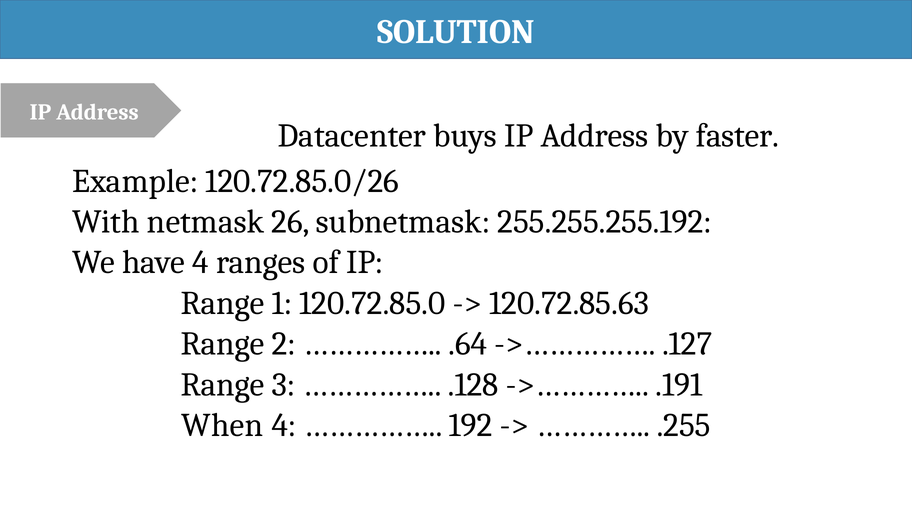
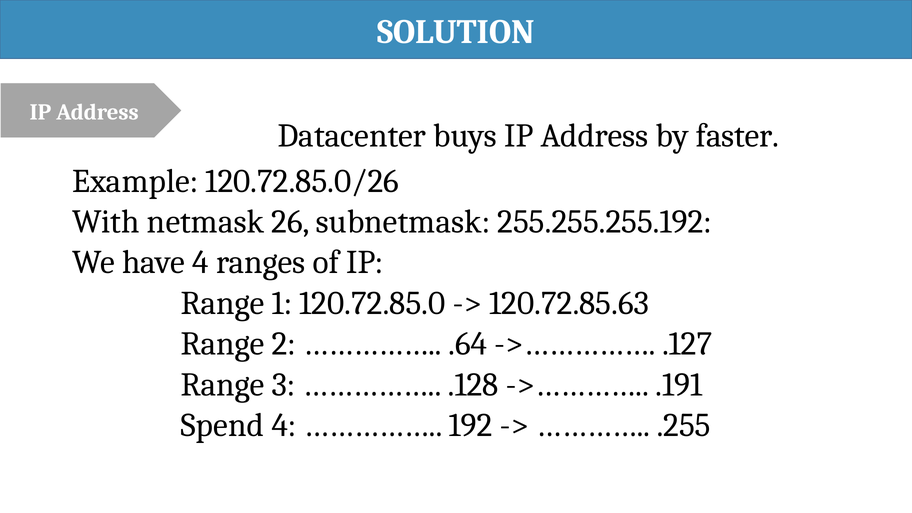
When: When -> Spend (222, 425)
